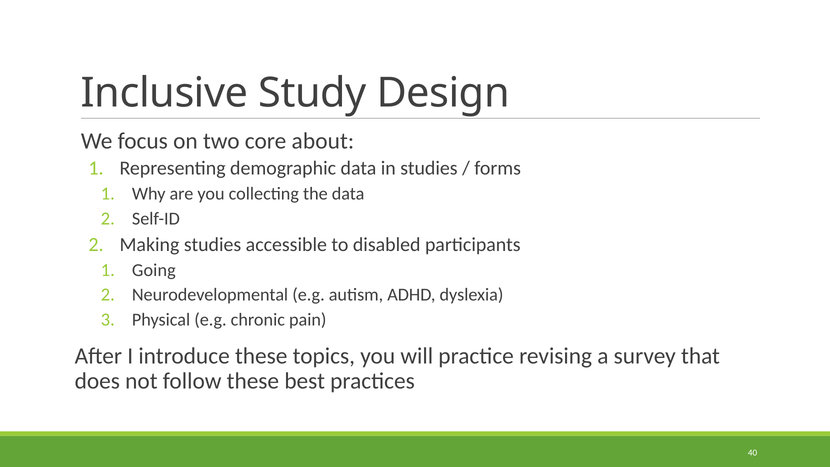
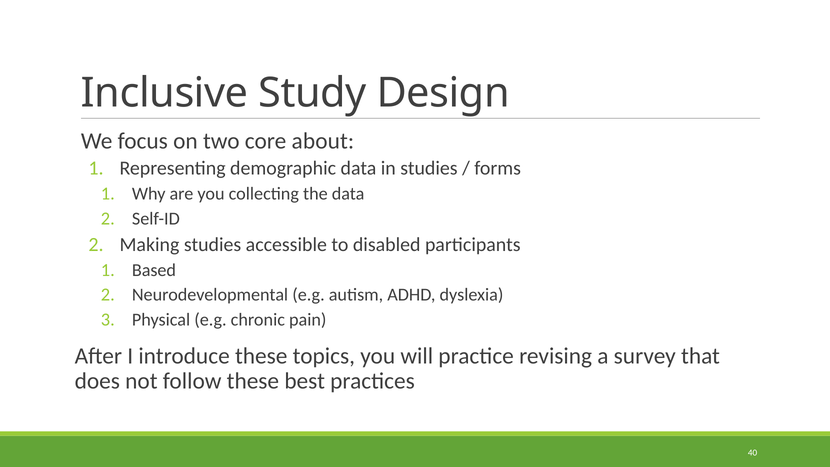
Going: Going -> Based (154, 270)
